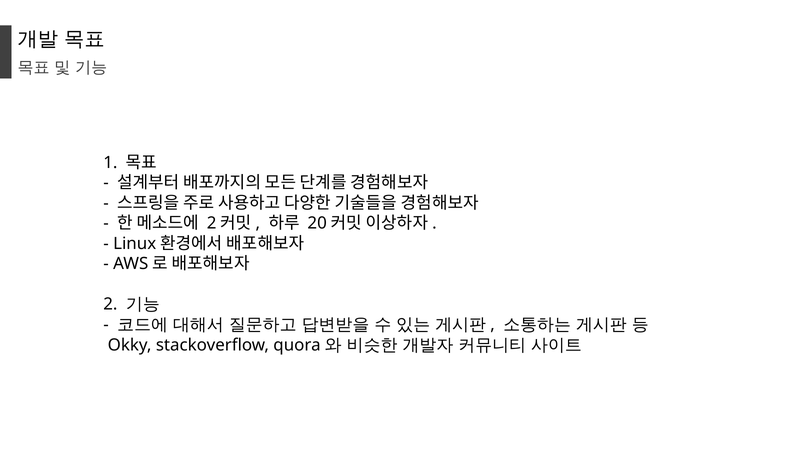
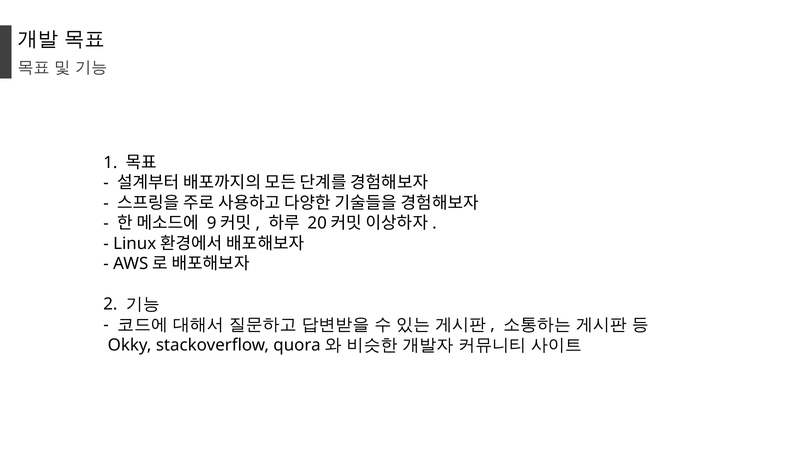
2: 2 -> 9 (212, 223)
